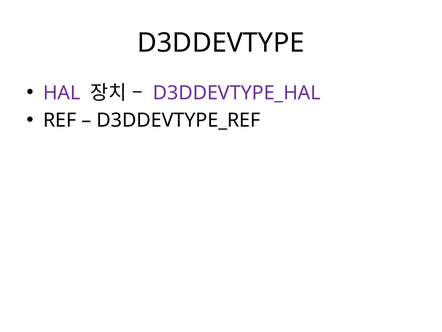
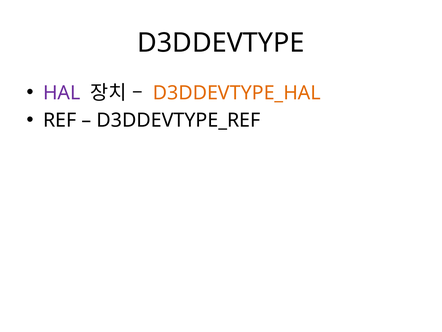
D3DDEVTYPE_HAL colour: purple -> orange (237, 93)
